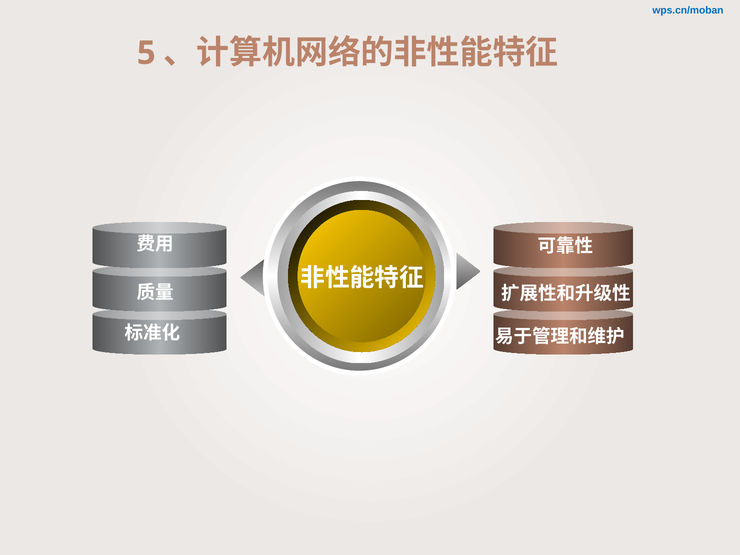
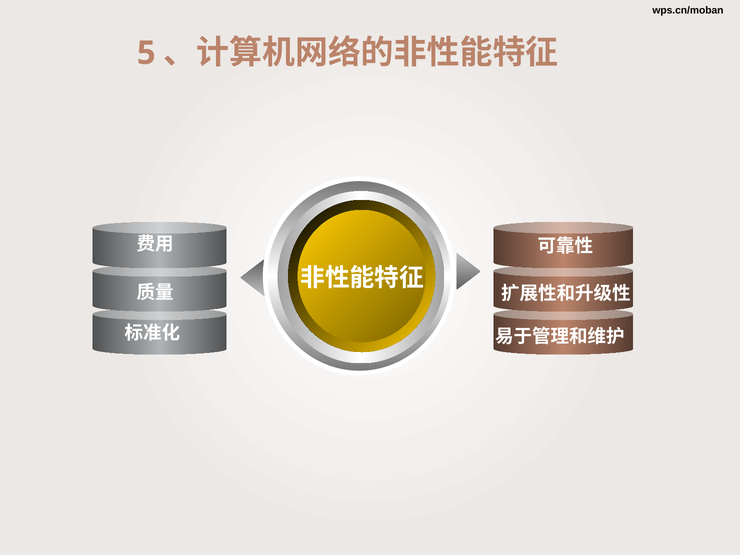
wps.cn/moban colour: blue -> black (688, 11)
